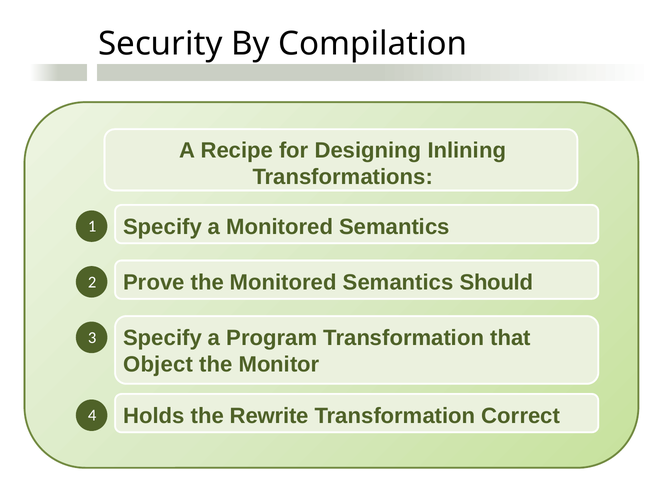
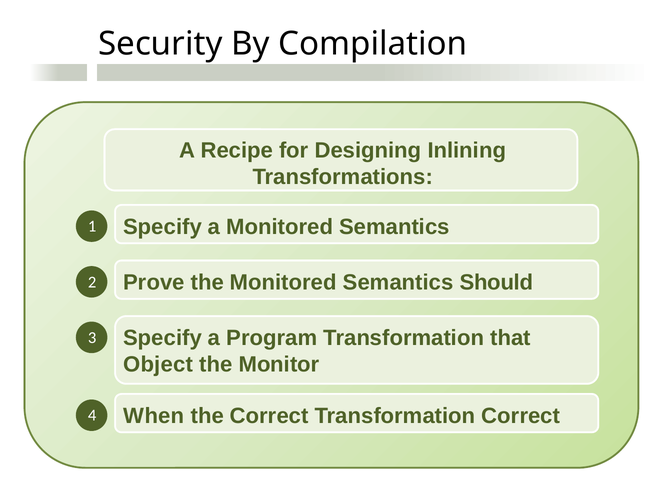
Holds: Holds -> When (154, 416)
the Rewrite: Rewrite -> Correct (269, 416)
